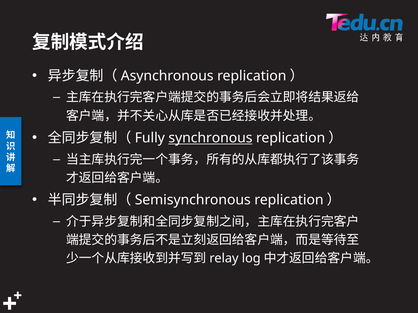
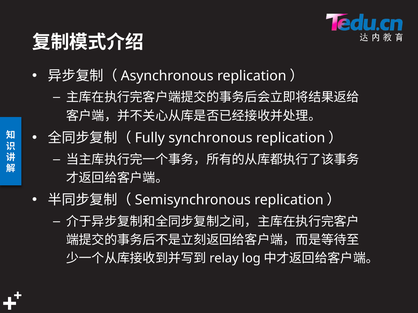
synchronous underline: present -> none (210, 138)
